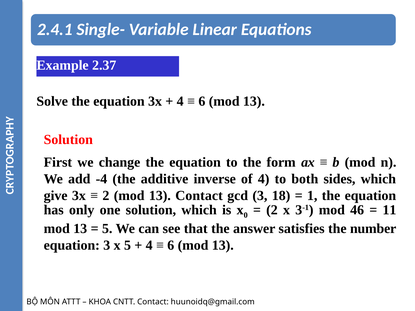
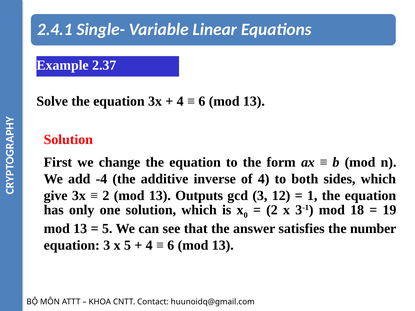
13 Contact: Contact -> Outputs (199, 196)
18: 18 -> 12 (281, 196)
46: 46 -> 18 (357, 210)
11: 11 -> 19 (389, 210)
